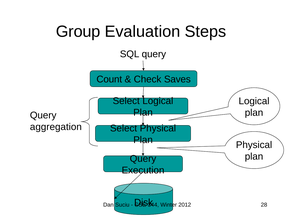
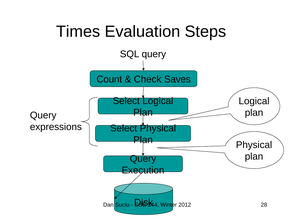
Group: Group -> Times (78, 32)
aggregation: aggregation -> expressions (56, 127)
